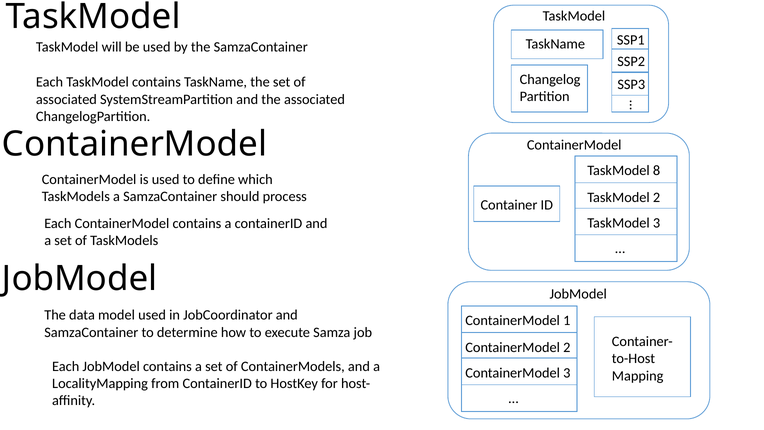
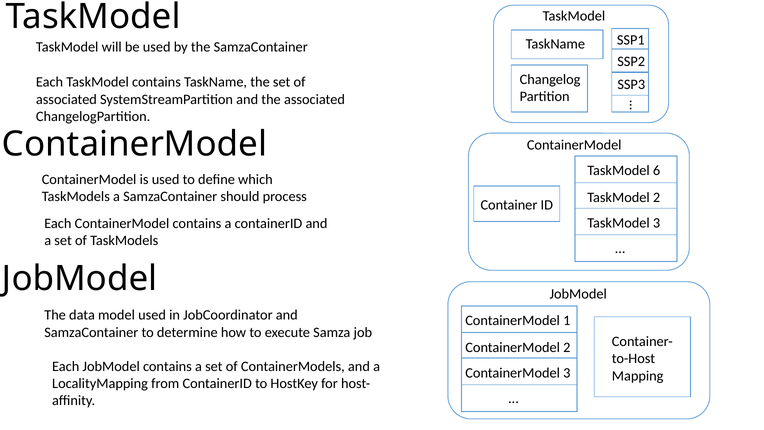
8: 8 -> 6 (657, 171)
